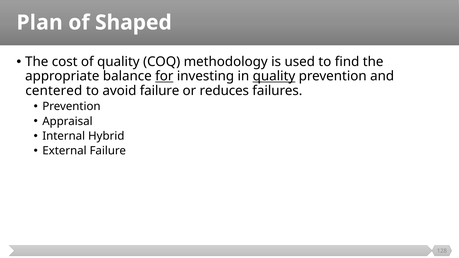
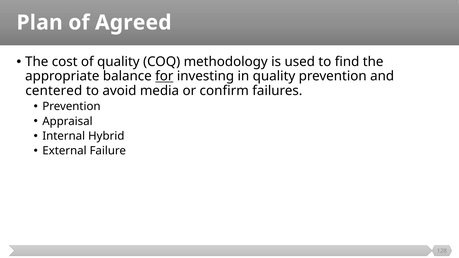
Shaped: Shaped -> Agreed (133, 23)
quality underline: present -> none (274, 76)
avoid failure: failure -> media (160, 91)
reduces: reduces -> confirm (224, 91)
